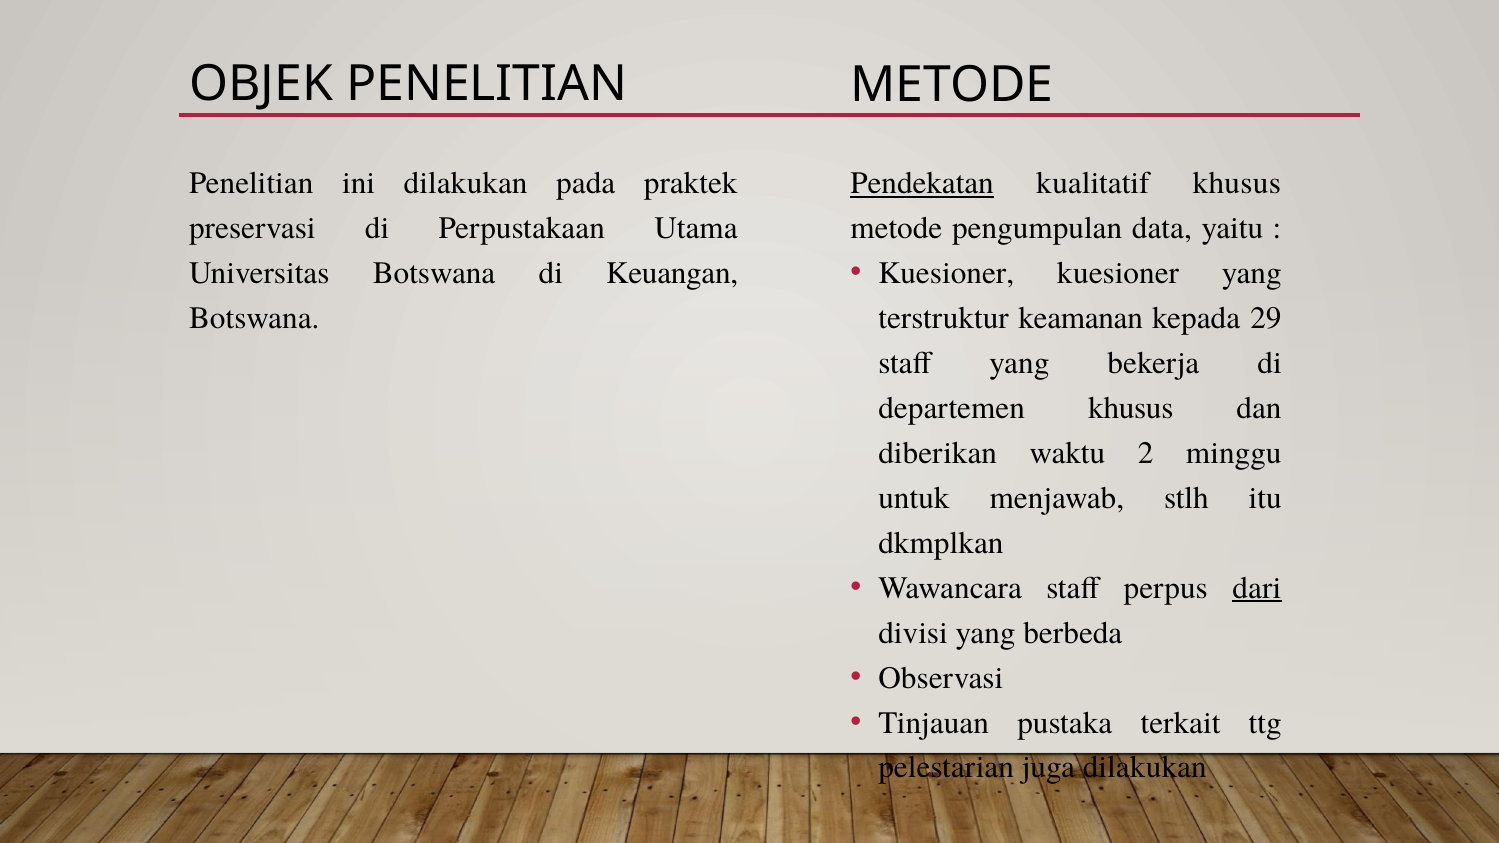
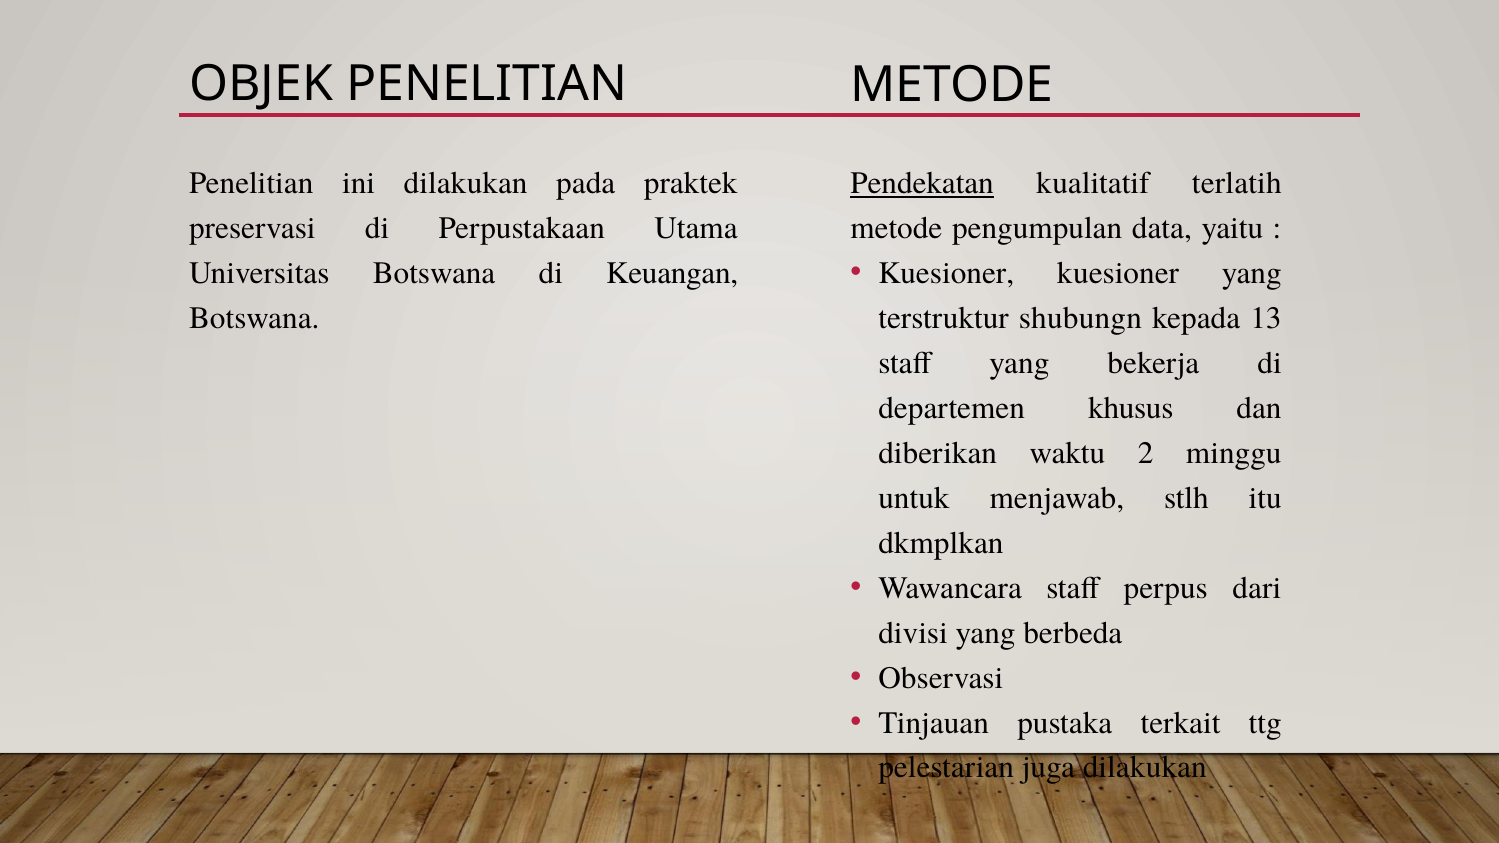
kualitatif khusus: khusus -> terlatih (1237, 183)
keamanan: keamanan -> shubungn (1080, 318)
29: 29 -> 13 (1266, 318)
dari underline: present -> none (1257, 588)
